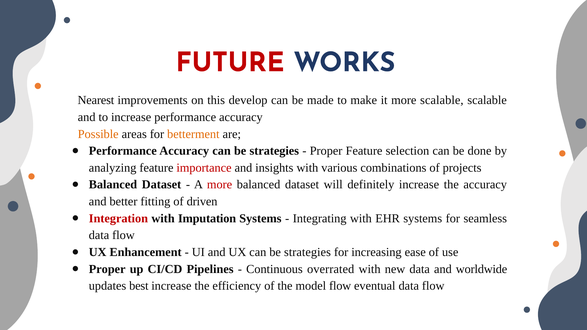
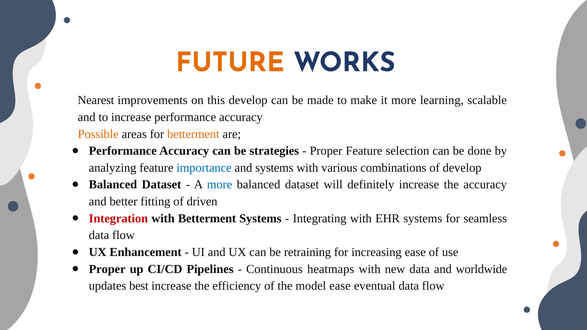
FUTURE colour: red -> orange (230, 62)
more scalable: scalable -> learning (442, 100)
importance colour: red -> blue (204, 168)
and insights: insights -> systems (274, 168)
of projects: projects -> develop (462, 168)
more colour: red -> blue (220, 185)
with Imputation: Imputation -> Betterment (207, 218)
UX can be strategies: strategies -> retraining (308, 252)
overrated: overrated -> heatmaps (331, 269)
model flow: flow -> ease (340, 286)
